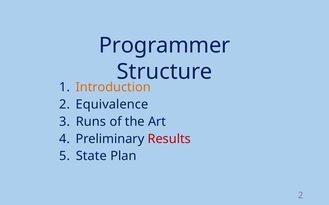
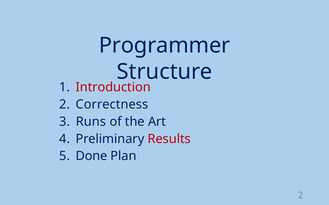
Introduction colour: orange -> red (113, 87)
Equivalence: Equivalence -> Correctness (112, 105)
State: State -> Done (91, 157)
